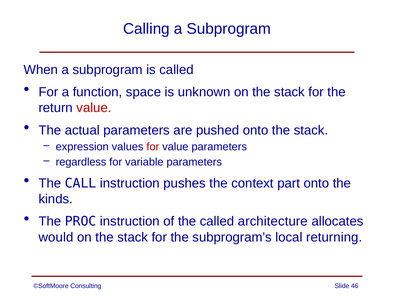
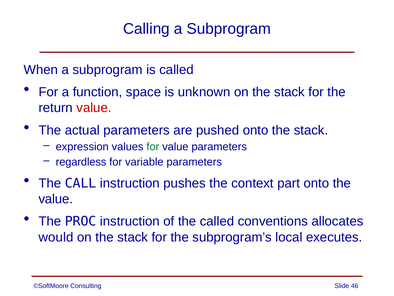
for colour: red -> green (153, 146)
kinds: kinds -> value (56, 199)
architecture: architecture -> conventions (273, 221)
returning: returning -> executes (334, 237)
